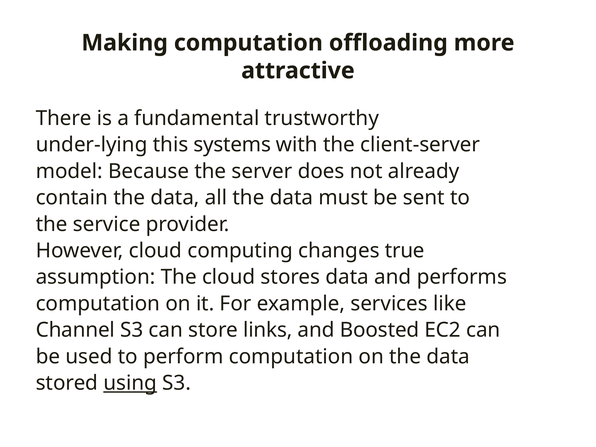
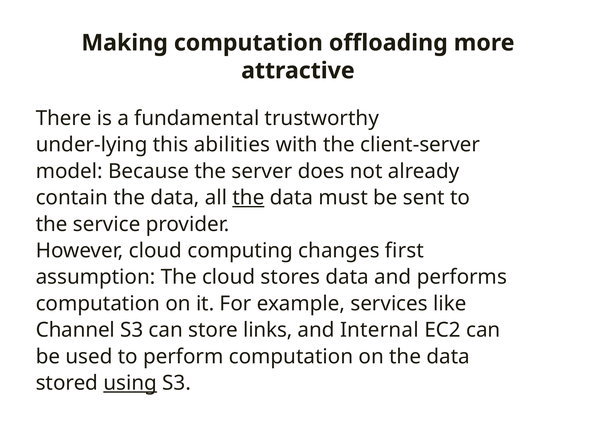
systems: systems -> abilities (232, 145)
the underline: none -> present (248, 198)
true: true -> first (405, 251)
Boosted: Boosted -> Internal (379, 330)
